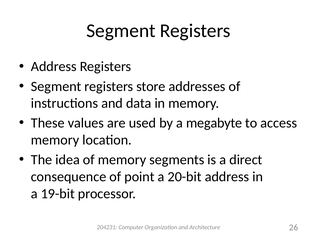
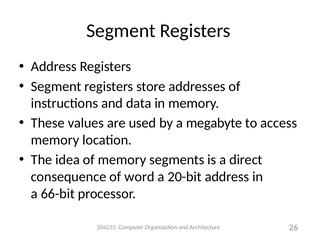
point: point -> word (139, 177)
19-bit: 19-bit -> 66-bit (58, 193)
